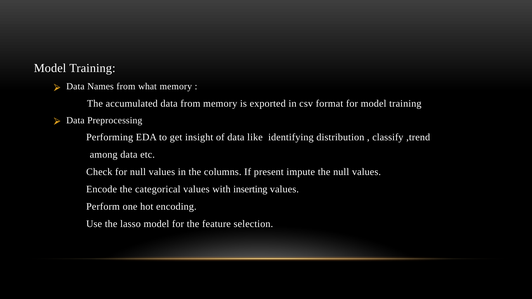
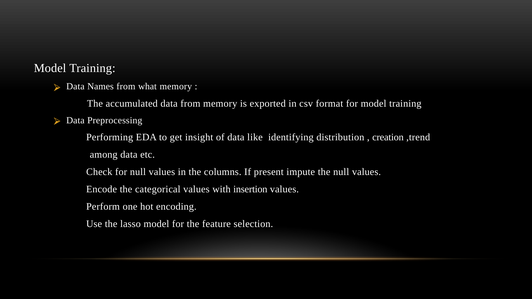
classify: classify -> creation (388, 137)
inserting: inserting -> insertion (250, 189)
